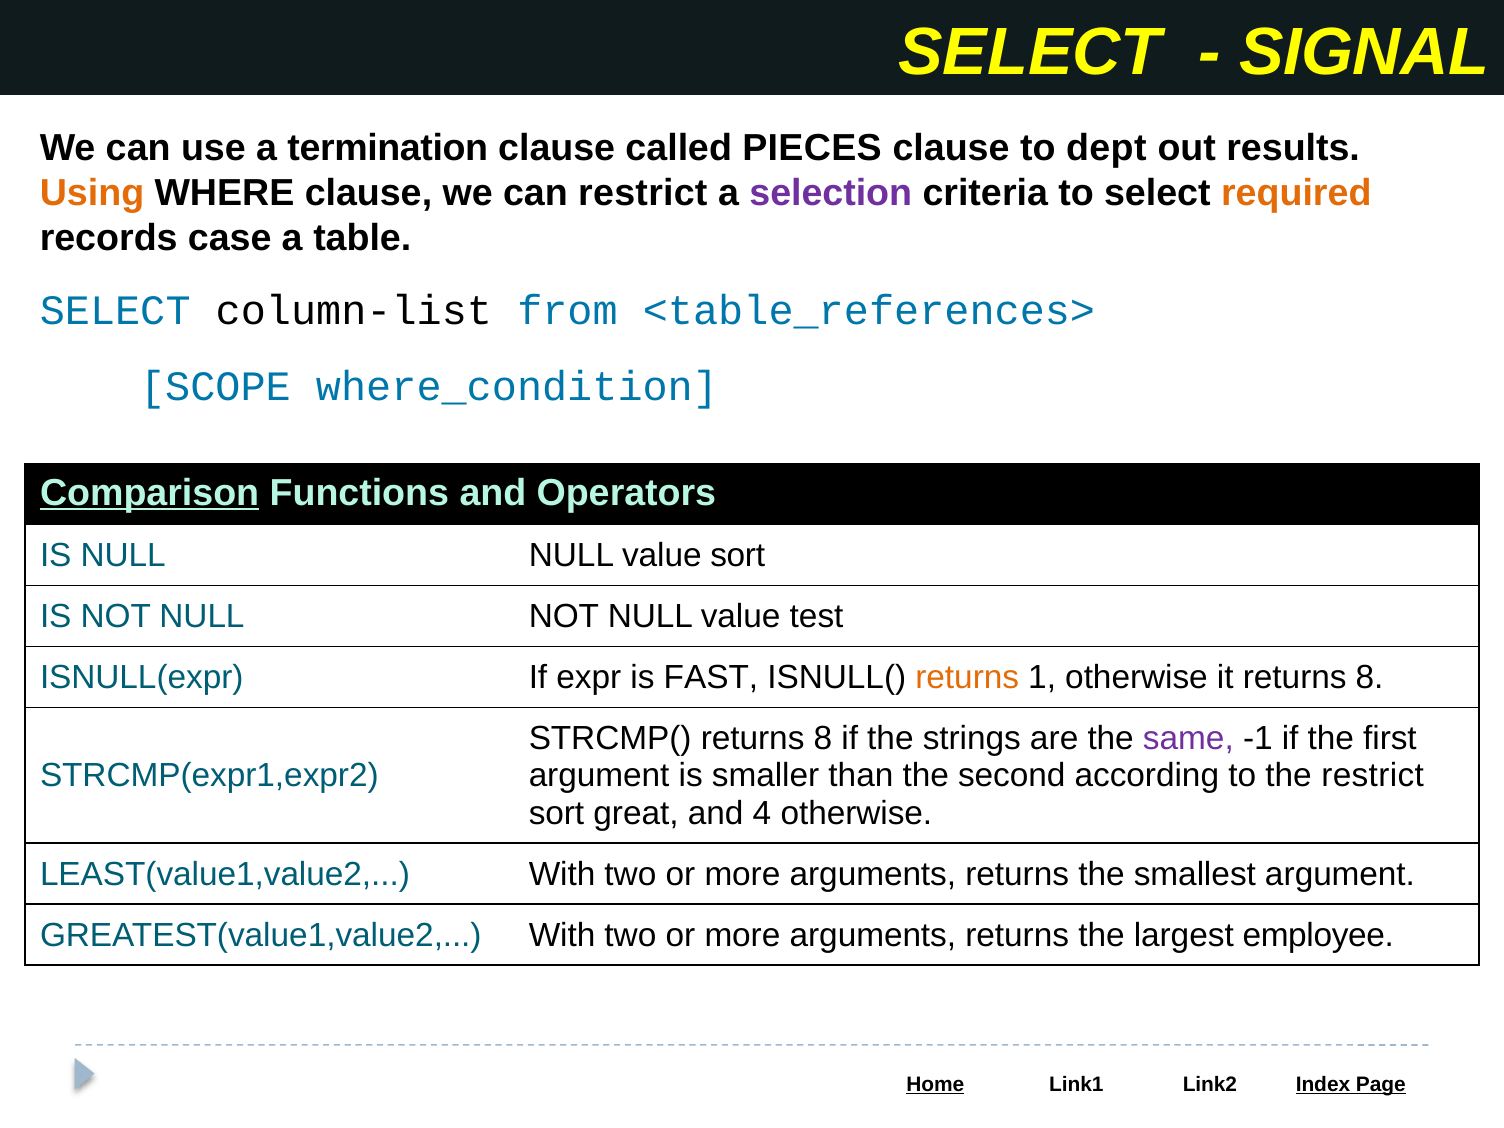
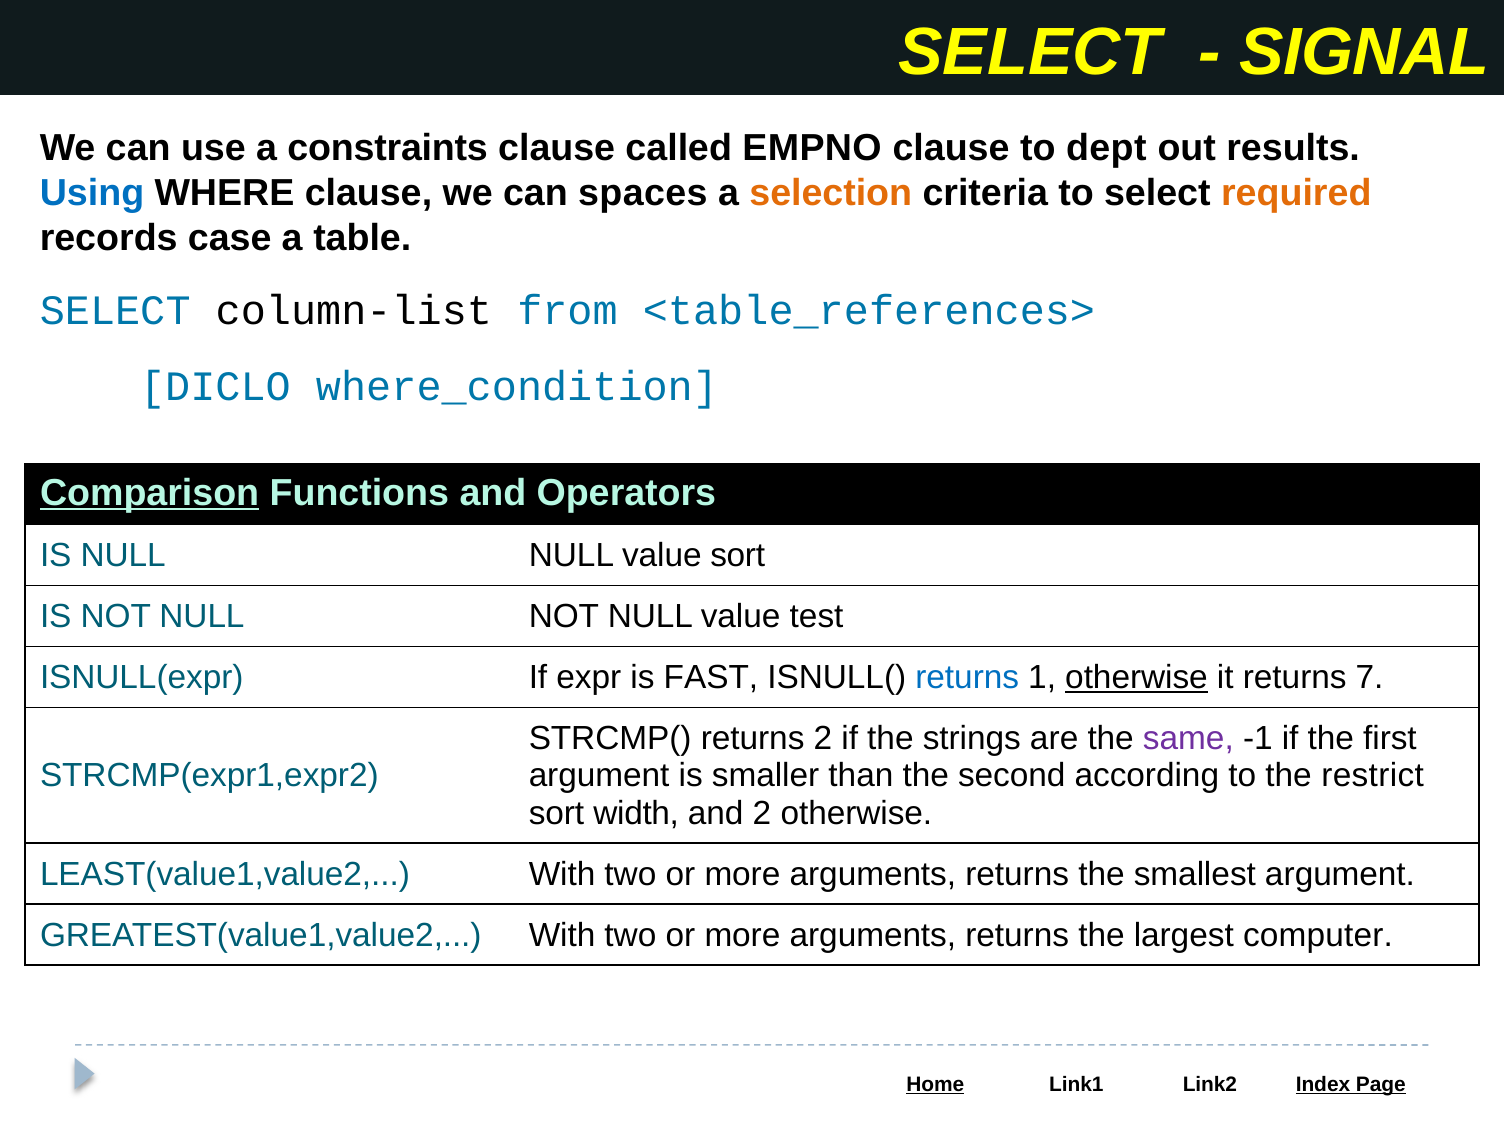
termination: termination -> constraints (388, 148)
PIECES: PIECES -> EMPNO (812, 148)
Using colour: orange -> blue (92, 193)
can restrict: restrict -> spaces (643, 193)
selection colour: purple -> orange (831, 193)
SCOPE: SCOPE -> DICLO (215, 386)
returns colour: orange -> blue (967, 678)
otherwise underline: none -> present (1137, 678)
it returns 8: 8 -> 7 (1370, 678)
STRCMP( returns 8: 8 -> 2 (823, 739)
great: great -> width (636, 813)
and 4: 4 -> 2 (762, 813)
employee: employee -> computer (1318, 935)
